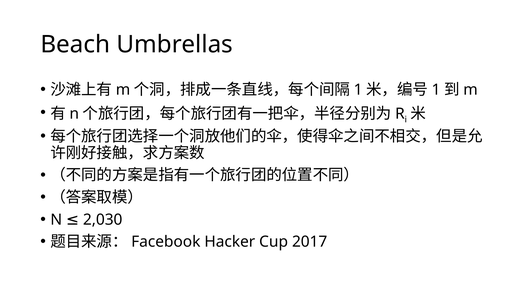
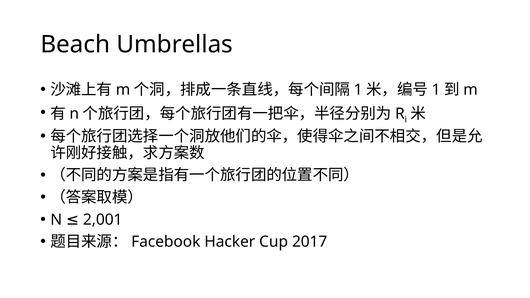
2,030: 2,030 -> 2,001 (103, 220)
